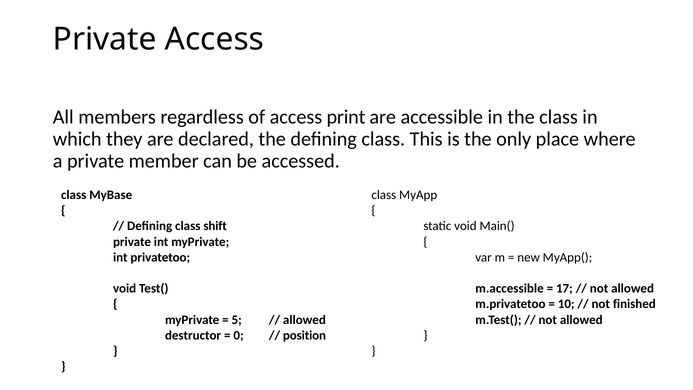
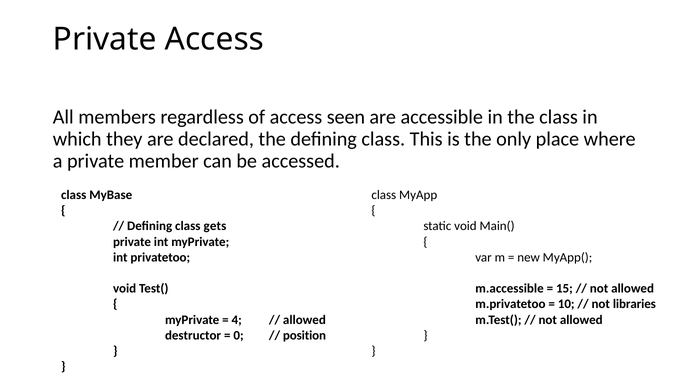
print: print -> seen (346, 117)
shift: shift -> gets (215, 226)
17: 17 -> 15 (564, 288)
finished: finished -> libraries (634, 304)
5: 5 -> 4 (237, 320)
